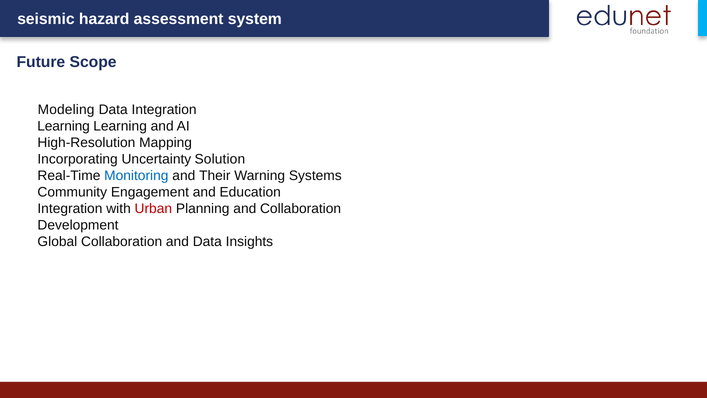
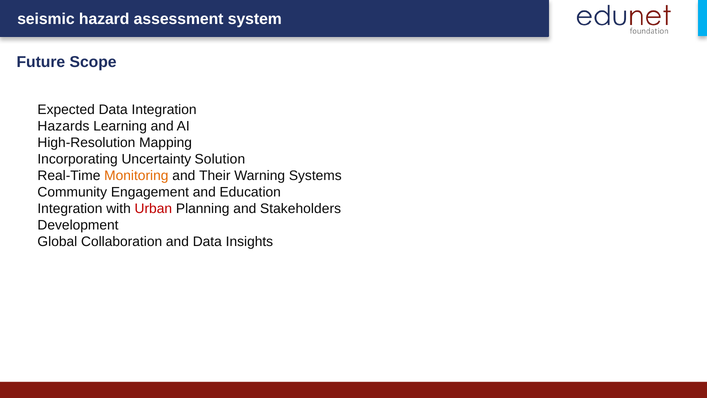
Modeling: Modeling -> Expected (66, 110)
Learning: Learning -> Hazards (63, 126)
Monitoring colour: blue -> orange (136, 176)
and Collaboration: Collaboration -> Stakeholders (301, 209)
